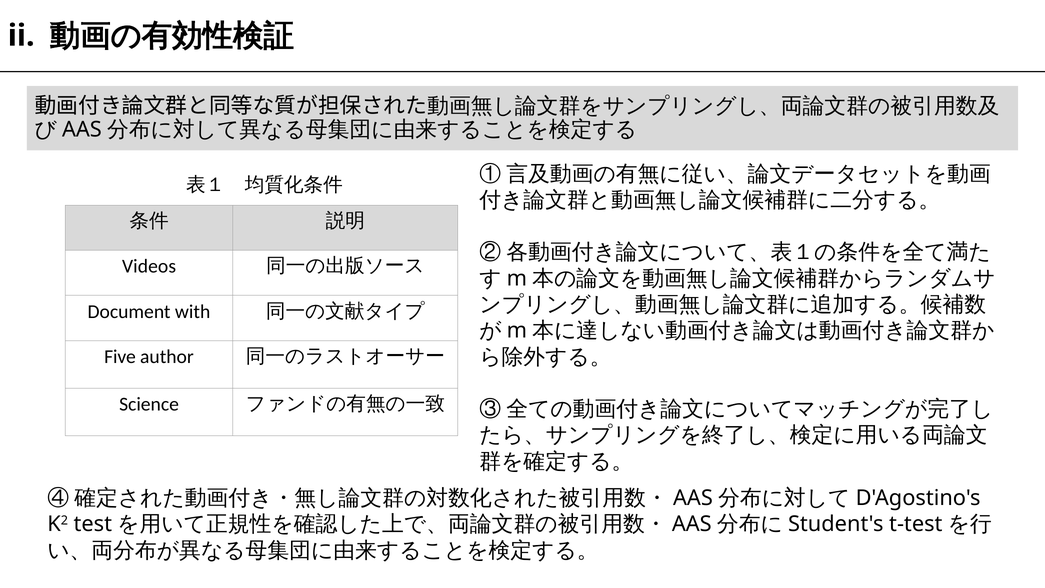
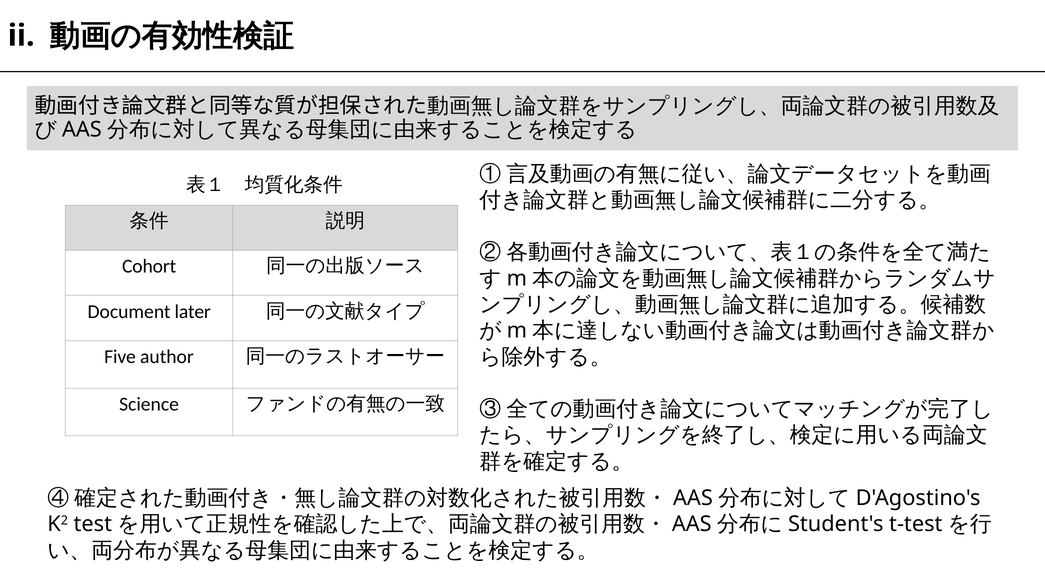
Videos: Videos -> Cohort (149, 266)
with: with -> later (193, 312)
